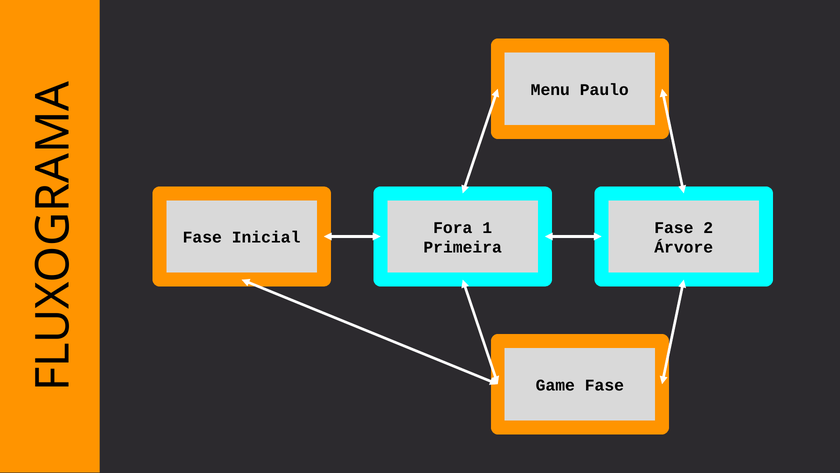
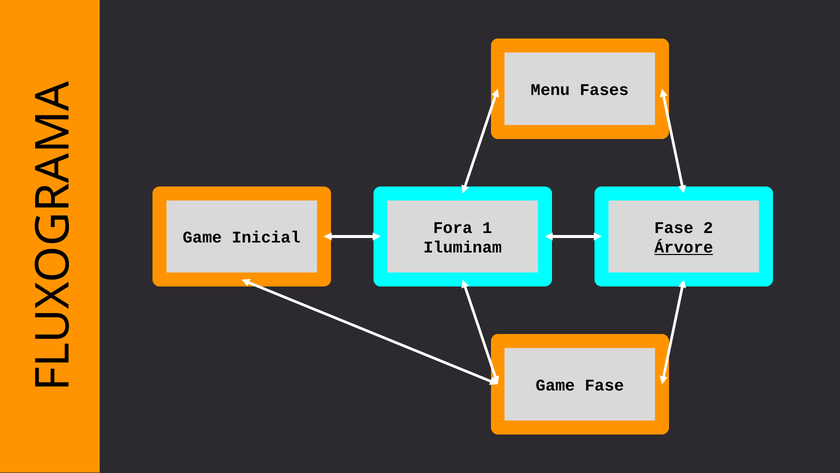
Paulo: Paulo -> Fases (604, 90)
Fase: Fase -> Game (202, 237)
Primeira: Primeira -> Iluminam (463, 247)
Árvore underline: none -> present (684, 247)
